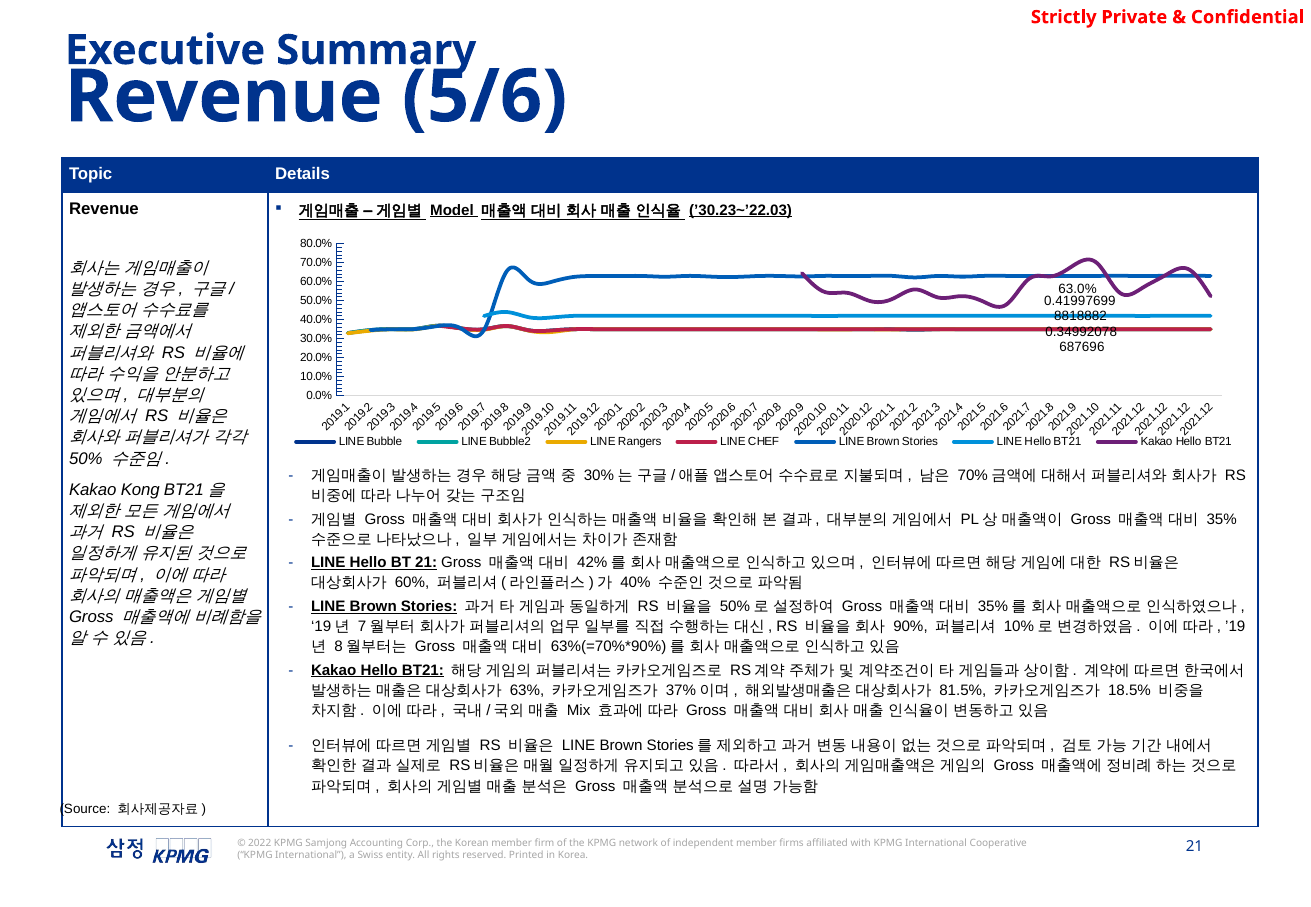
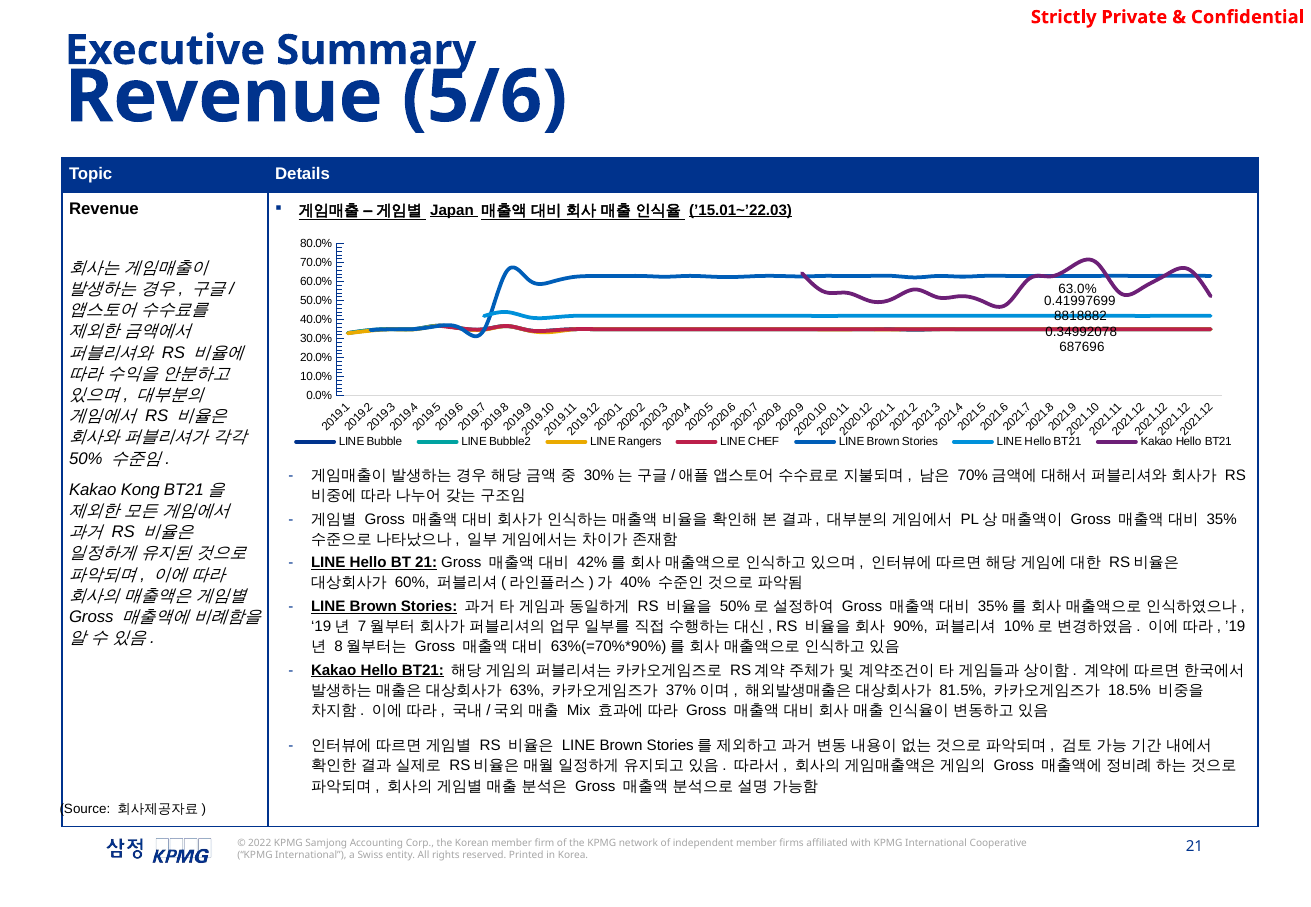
Model: Model -> Japan (452, 210)
’30.23~’22.03: ’30.23~’22.03 -> ’15.01~’22.03 (741, 210)
